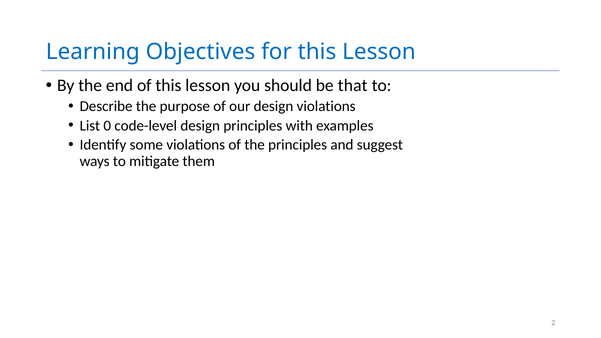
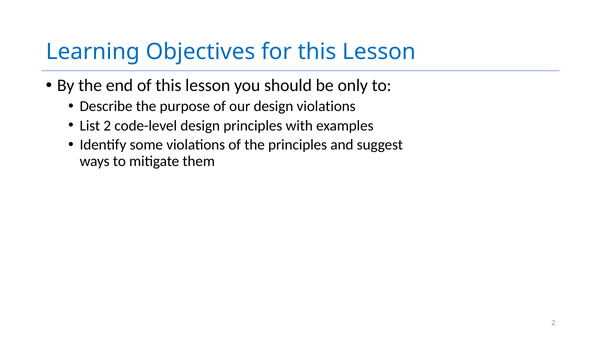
that: that -> only (353, 86)
List 0: 0 -> 2 (107, 126)
